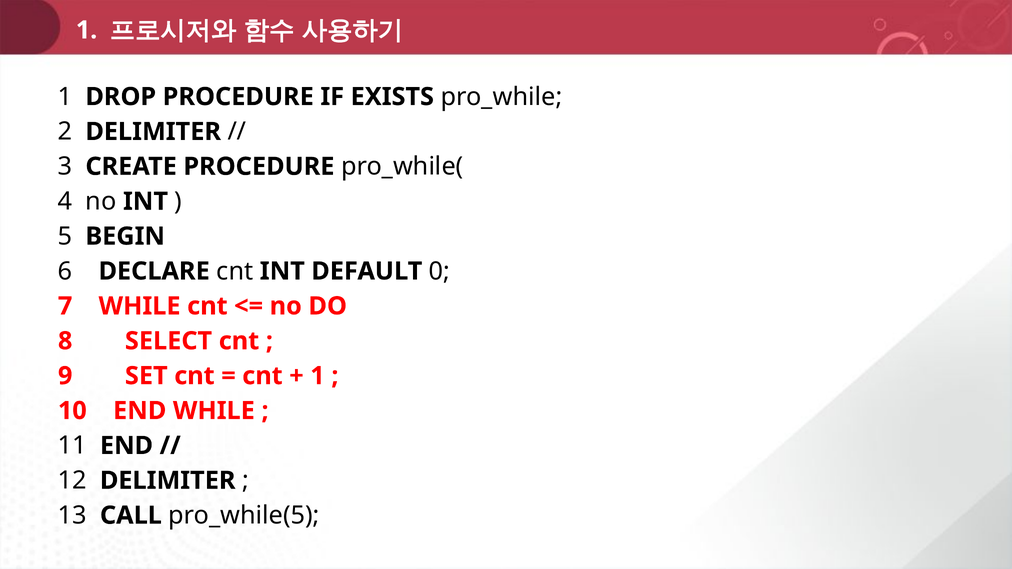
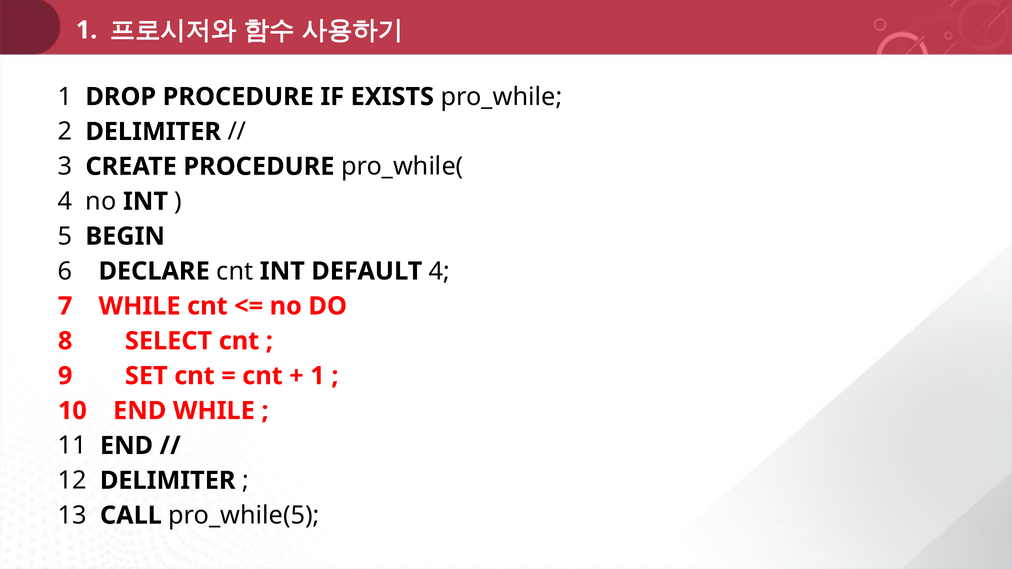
DEFAULT 0: 0 -> 4 (439, 271)
